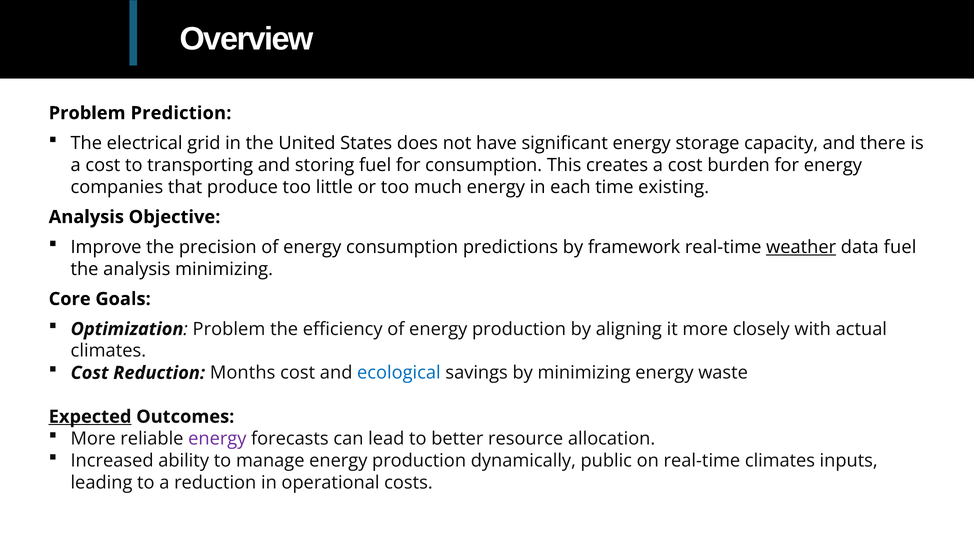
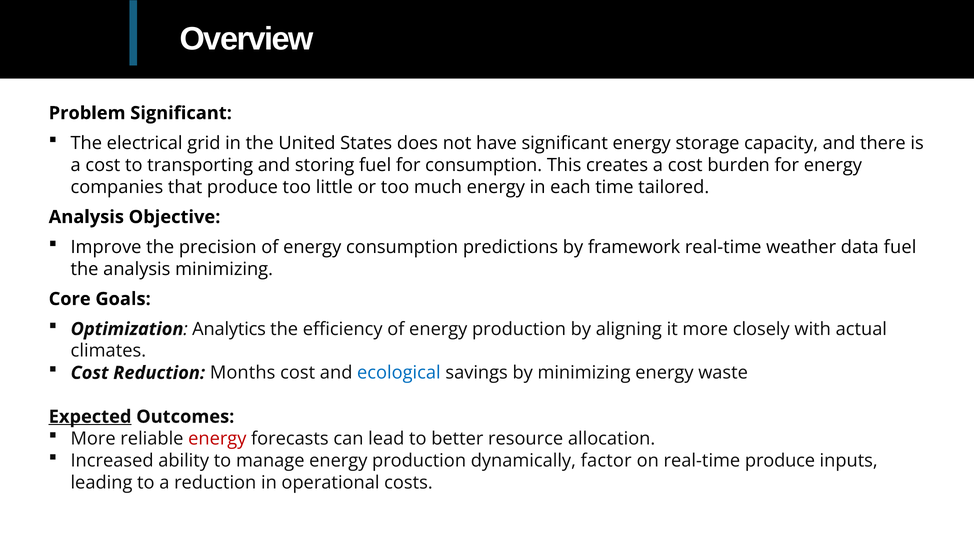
Problem Prediction: Prediction -> Significant (181, 113)
existing: existing -> tailored (674, 187)
weather underline: present -> none (801, 247)
Optimization Problem: Problem -> Analytics (229, 329)
energy colour: purple -> red (217, 439)
public: public -> factor (606, 460)
real-time climates: climates -> produce (780, 460)
